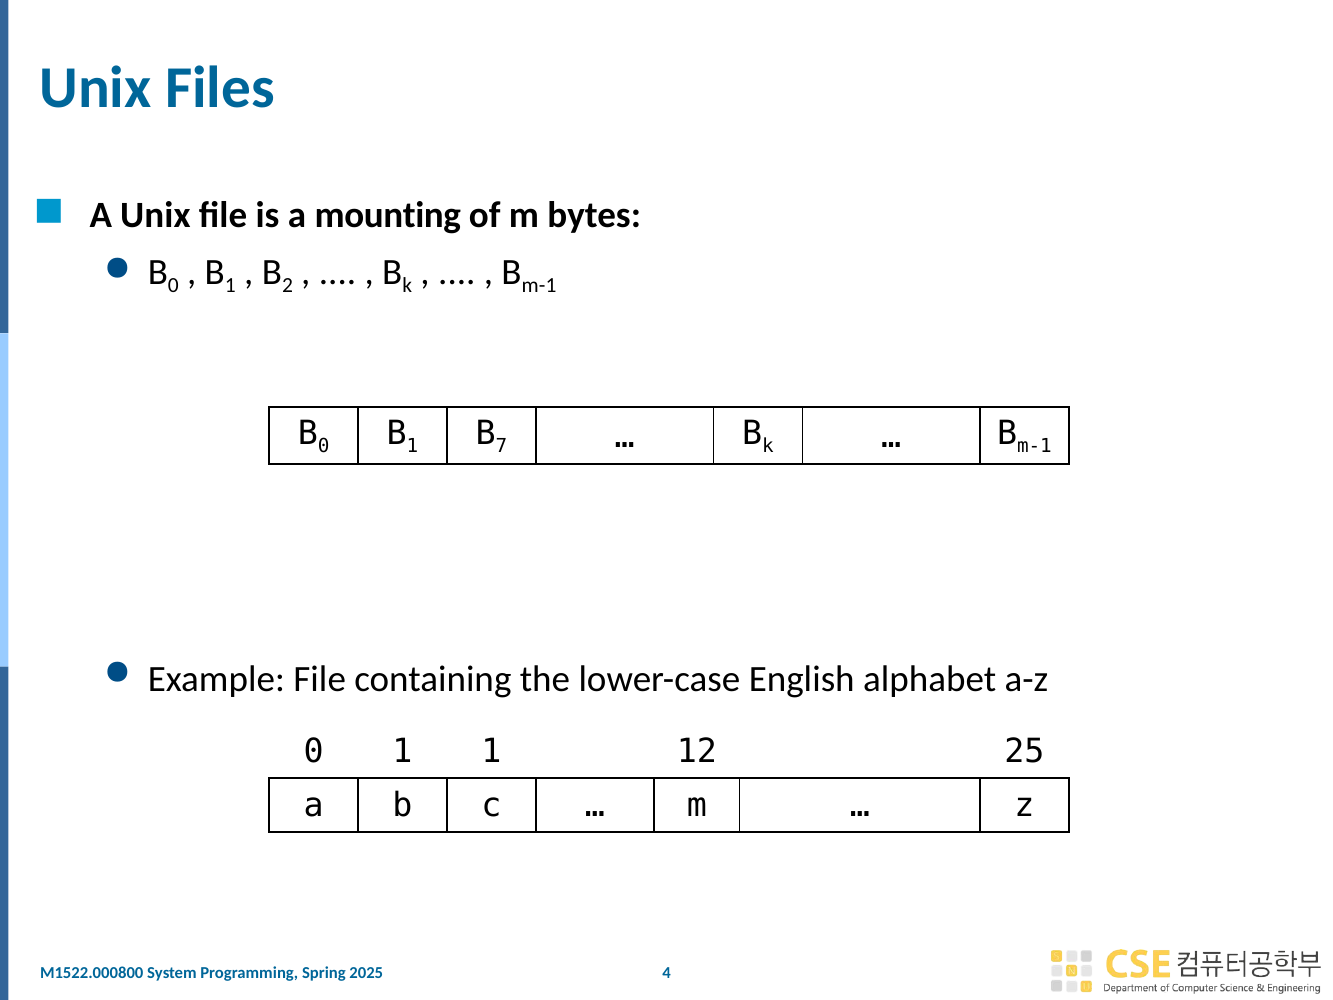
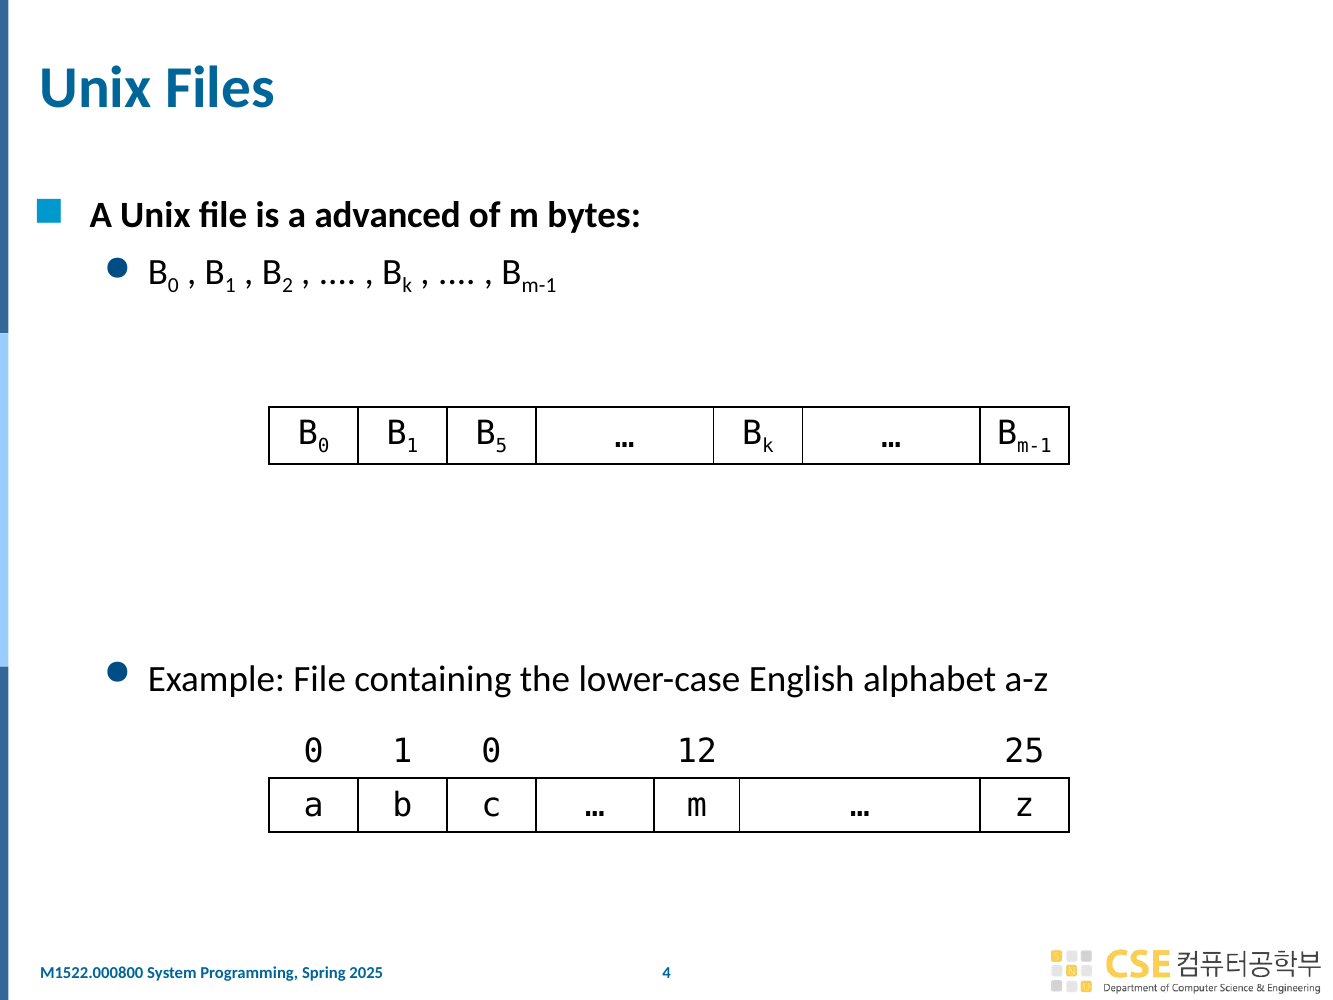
mounting: mounting -> advanced (388, 215)
7: 7 -> 5 (501, 446)
1 1: 1 -> 0 (491, 751)
